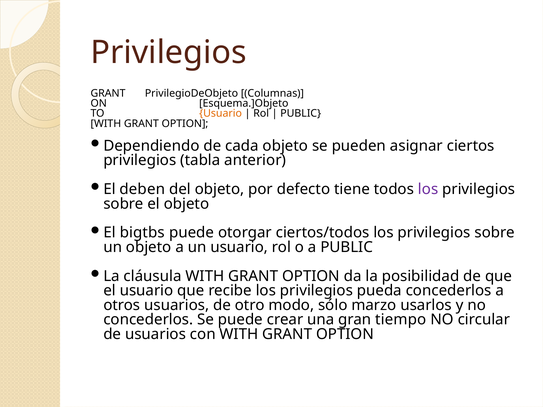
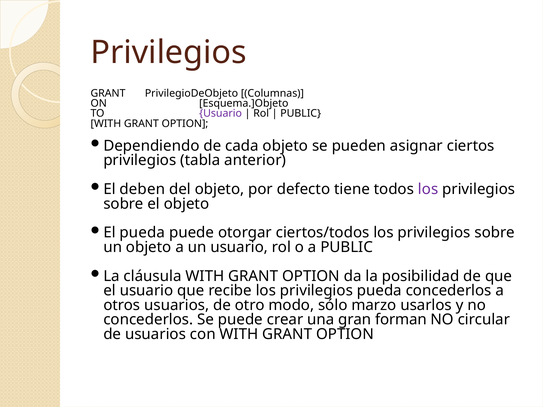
Usuario colour: orange -> purple (221, 114)
El bigtbs: bigtbs -> pueda (142, 233)
tiempo: tiempo -> forman (401, 320)
